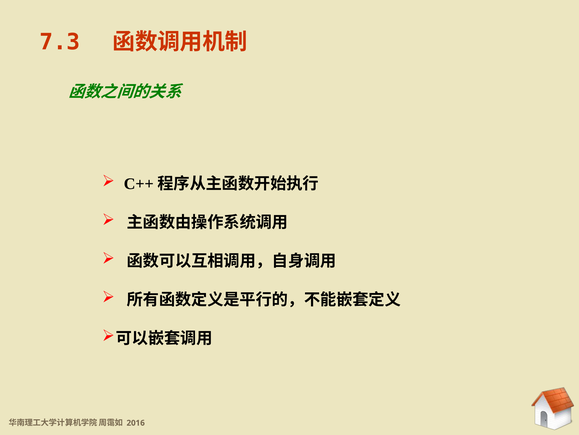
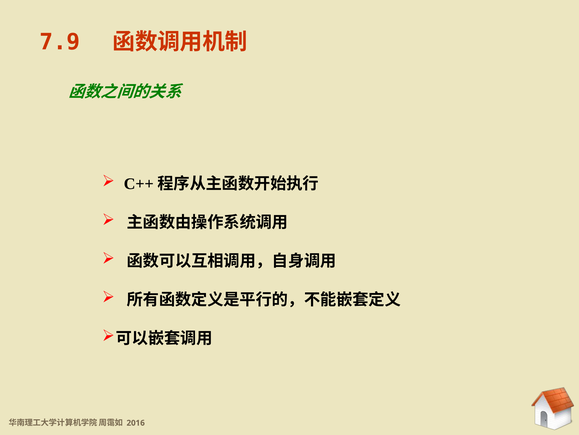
7.3: 7.3 -> 7.9 (60, 42)
